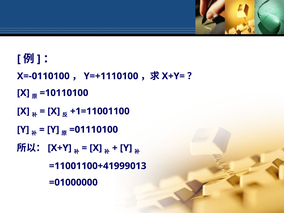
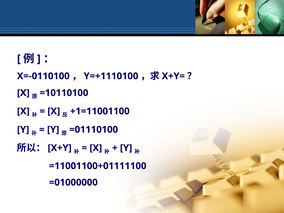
=11001100+41999013: =11001100+41999013 -> =11001100+01111100 (98, 166)
